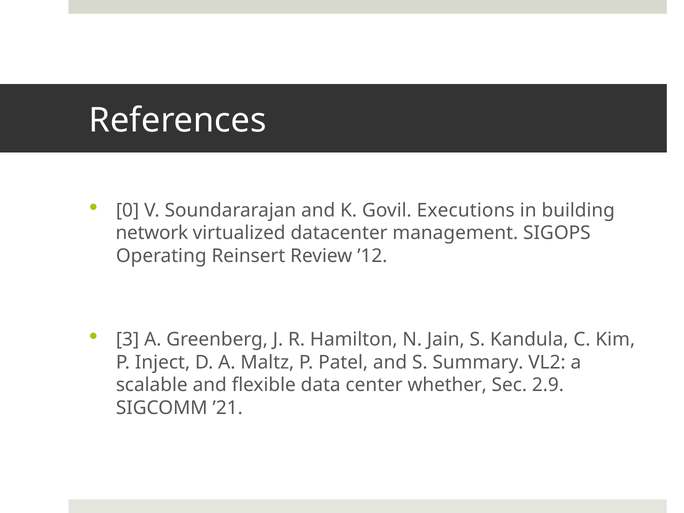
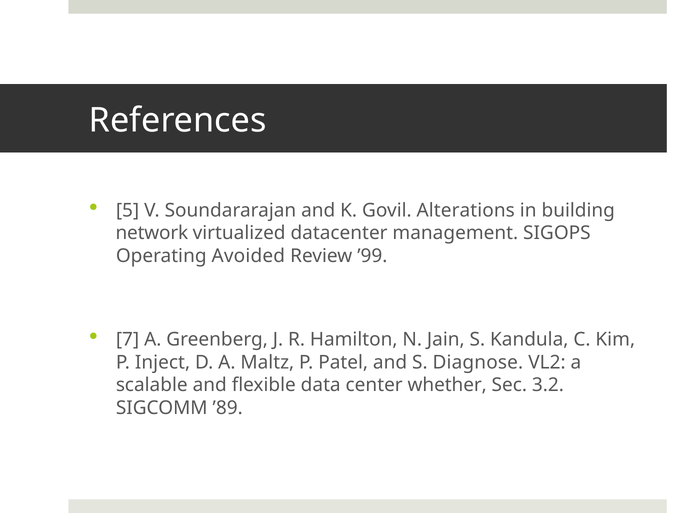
0: 0 -> 5 (128, 210)
Executions: Executions -> Alterations (466, 210)
Reinsert: Reinsert -> Avoided (248, 256)
’12: ’12 -> ’99 (372, 256)
3: 3 -> 7 (128, 340)
Summary: Summary -> Diagnose (478, 362)
2.9: 2.9 -> 3.2 (548, 385)
’21: ’21 -> ’89 (228, 408)
